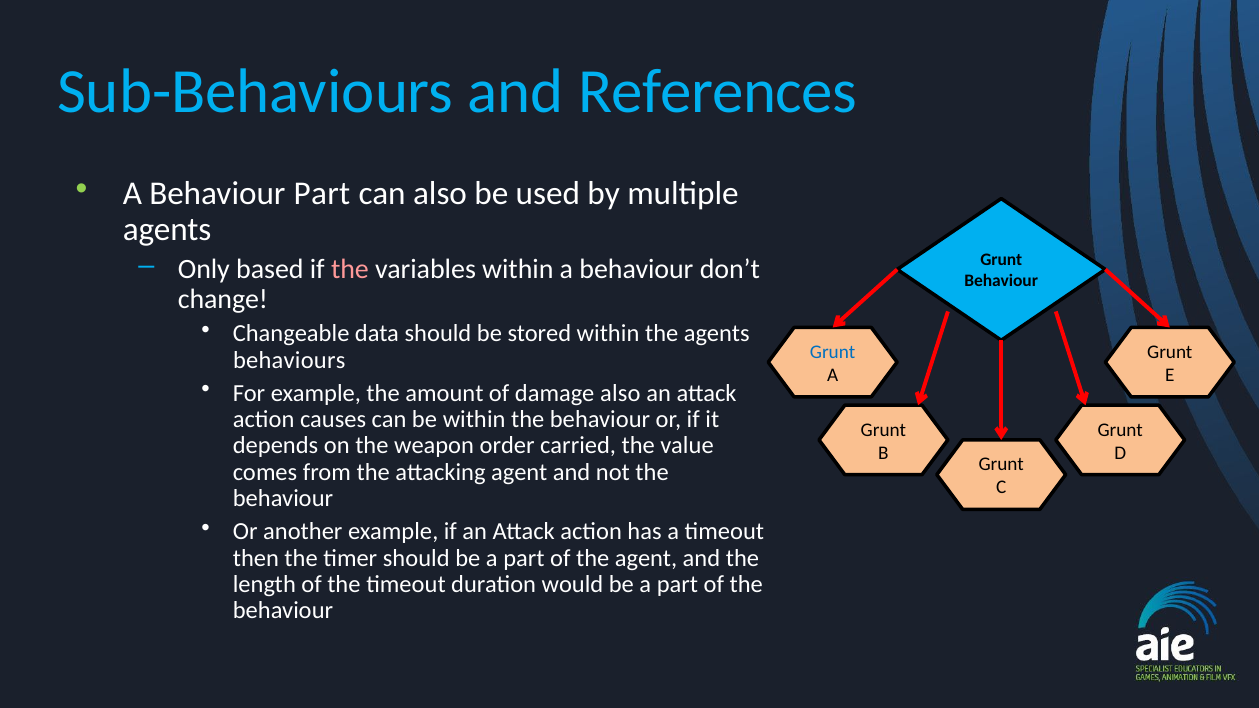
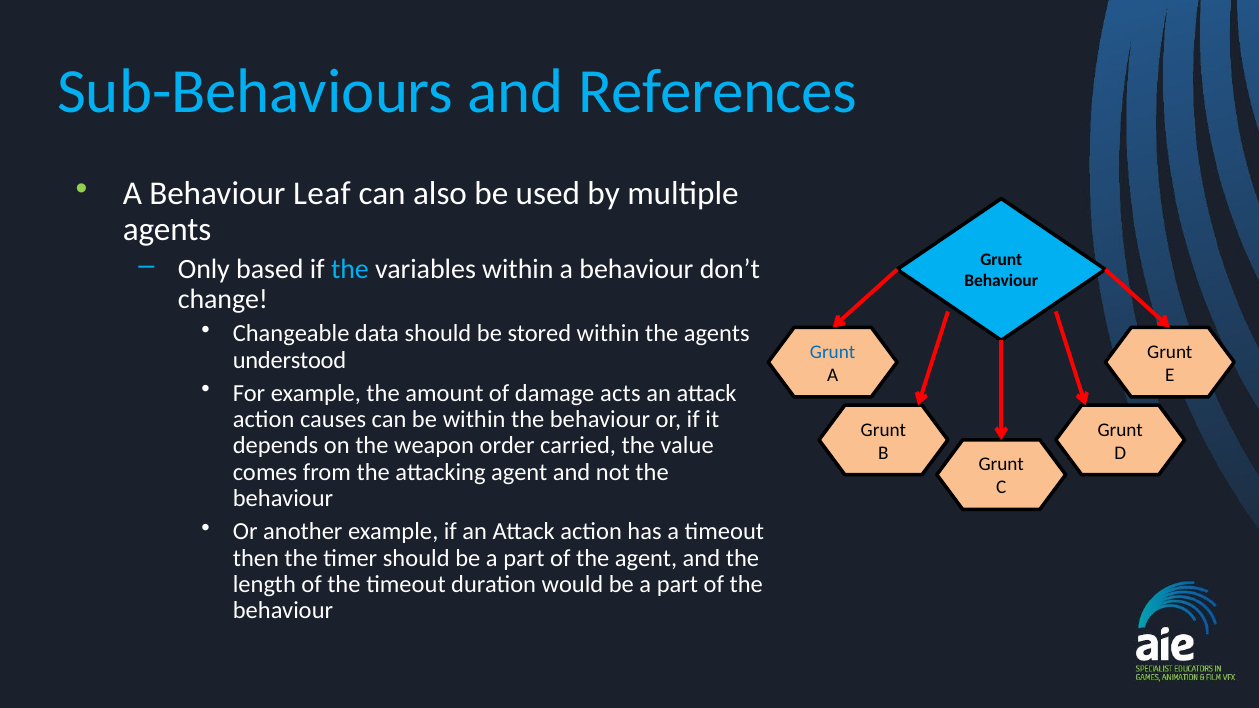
Behaviour Part: Part -> Leaf (322, 194)
the colour: pink -> light blue (350, 270)
behaviours: behaviours -> understood (289, 360)
damage also: also -> acts (620, 393)
